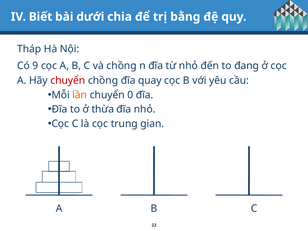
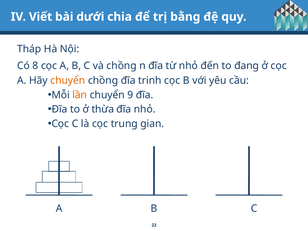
Biết: Biết -> Viết (41, 17)
9: 9 -> 8 (35, 66)
chuyển colour: red -> orange (68, 81)
quay: quay -> trinh (150, 81)
0: 0 -> 9 (130, 95)
